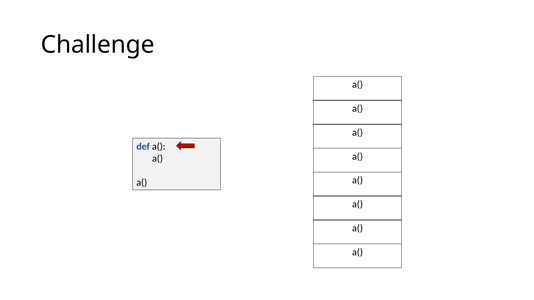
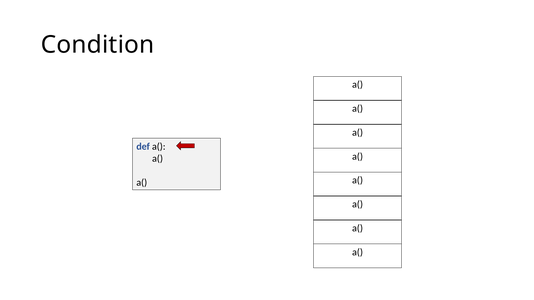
Challenge: Challenge -> Condition (98, 45)
